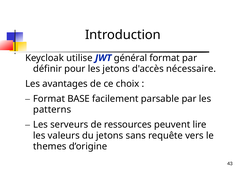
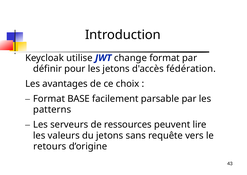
général: général -> change (130, 58)
nécessaire: nécessaire -> fédération (191, 69)
themes: themes -> retours (50, 146)
